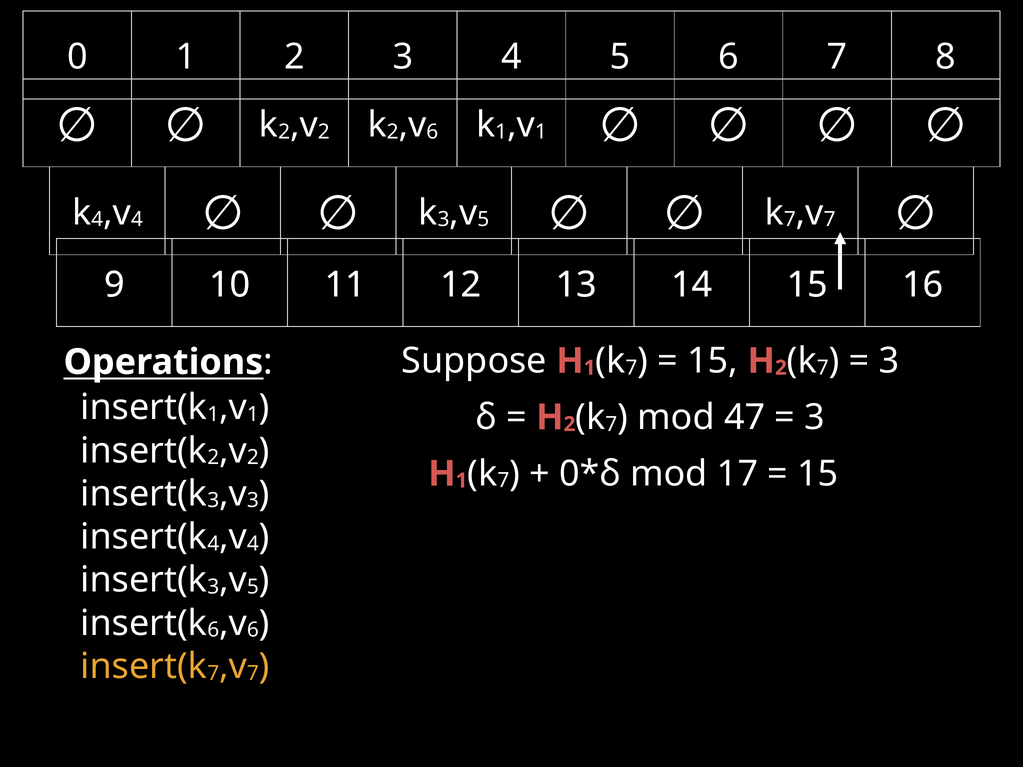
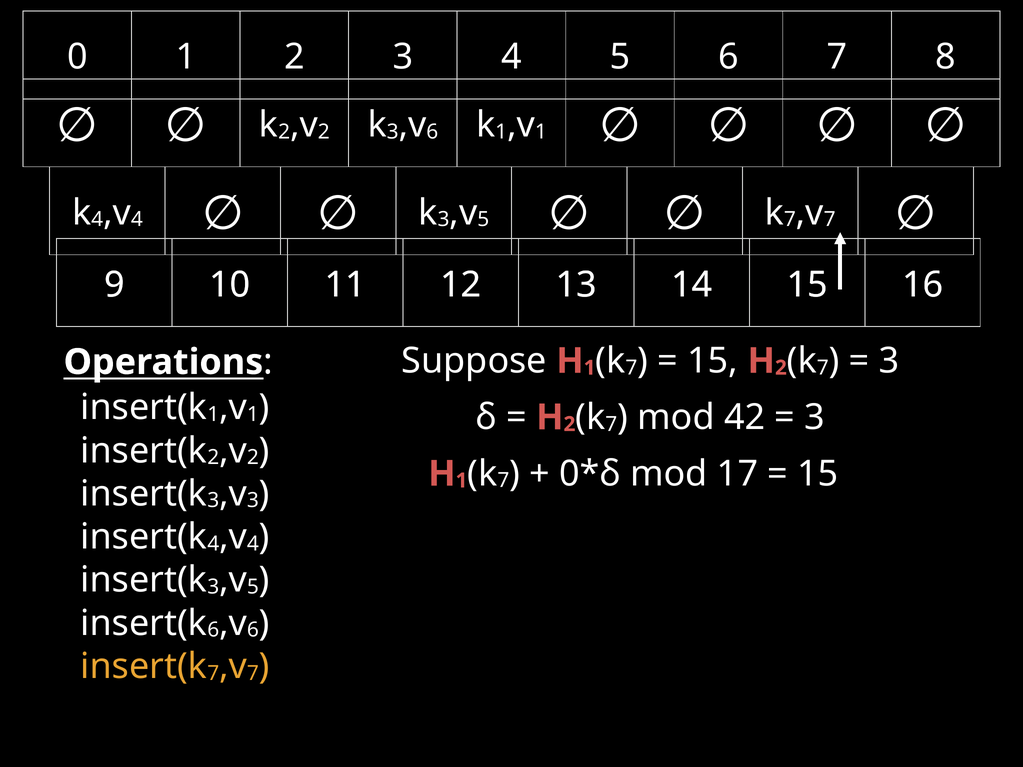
2: 2 -> 3 (393, 132)
47: 47 -> 42 (745, 418)
